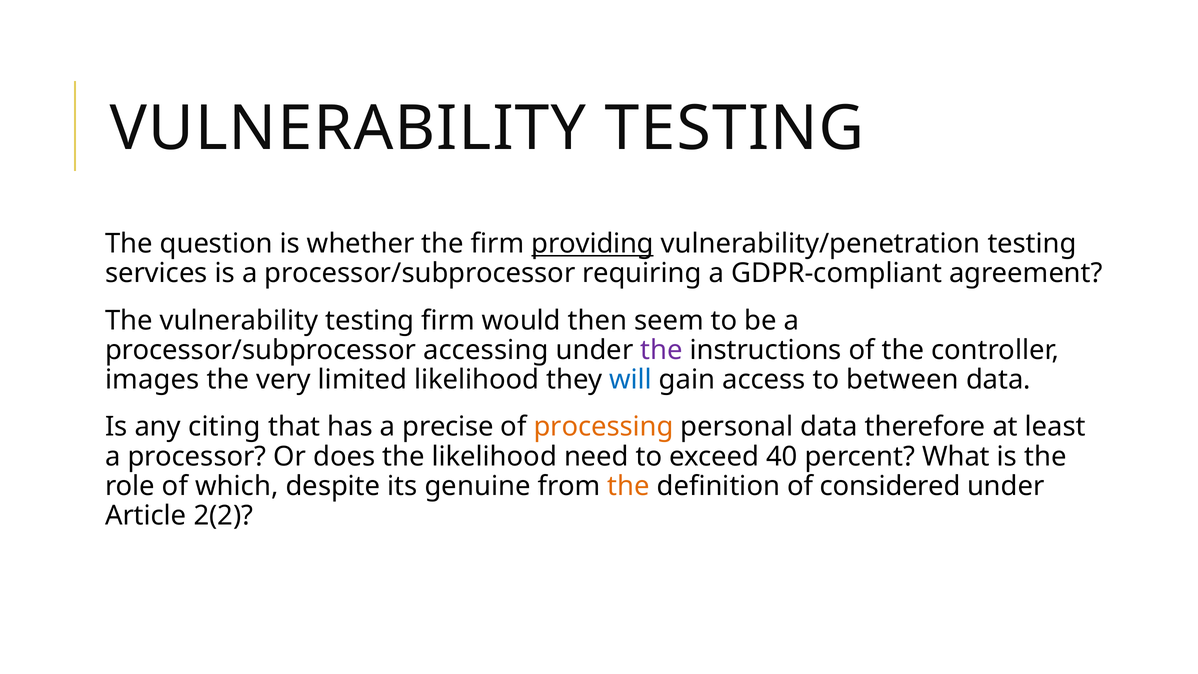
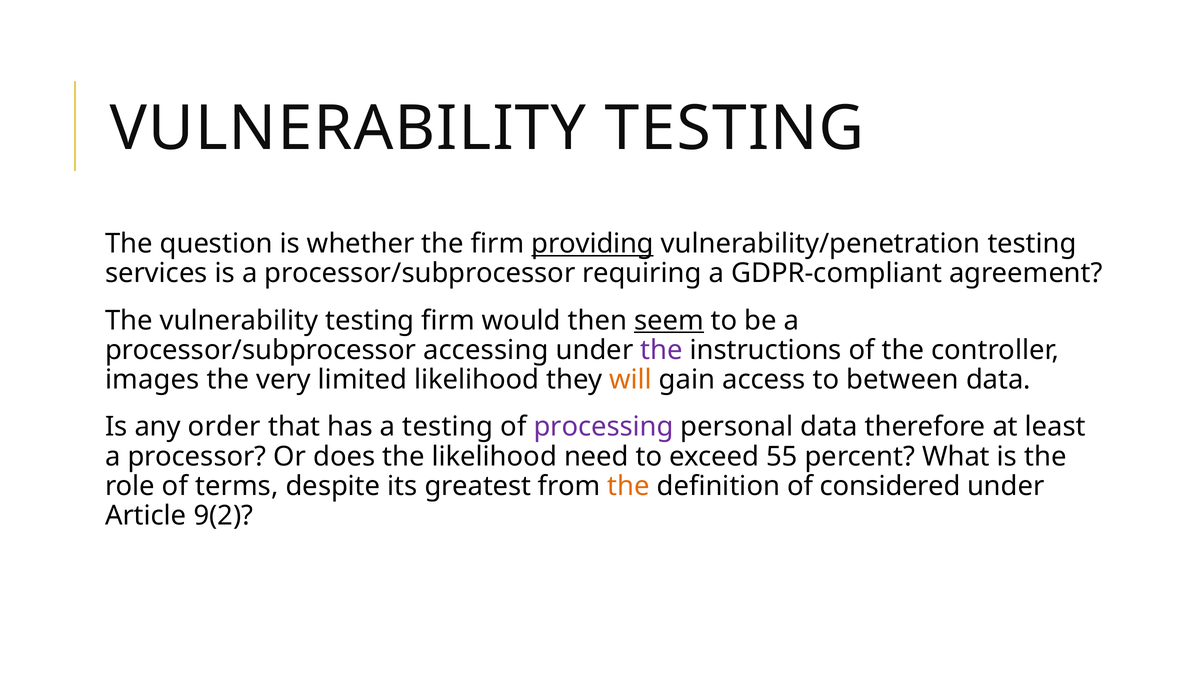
seem underline: none -> present (669, 320)
will colour: blue -> orange (631, 380)
citing: citing -> order (224, 427)
a precise: precise -> testing (448, 427)
processing colour: orange -> purple (604, 427)
40: 40 -> 55 (782, 456)
which: which -> terms (237, 486)
genuine: genuine -> greatest (478, 486)
2(2: 2(2 -> 9(2 (223, 516)
